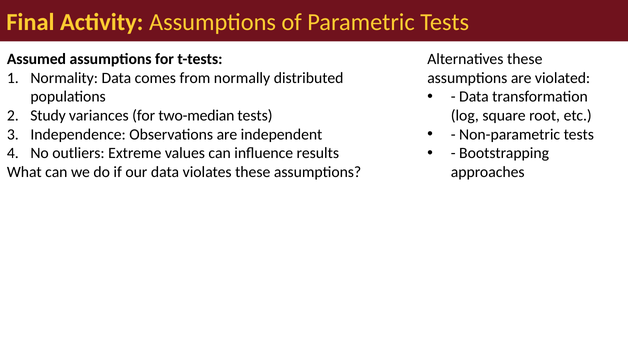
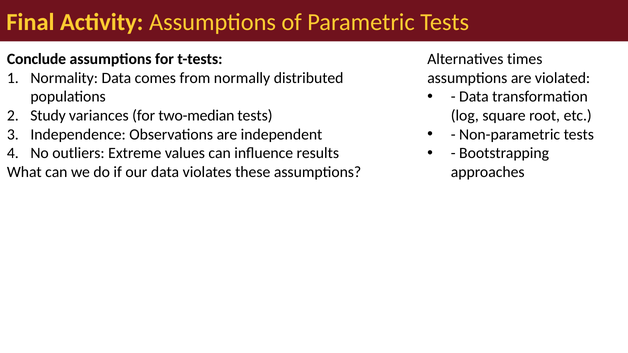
Assumed: Assumed -> Conclude (36, 59)
Alternatives these: these -> times (525, 59)
